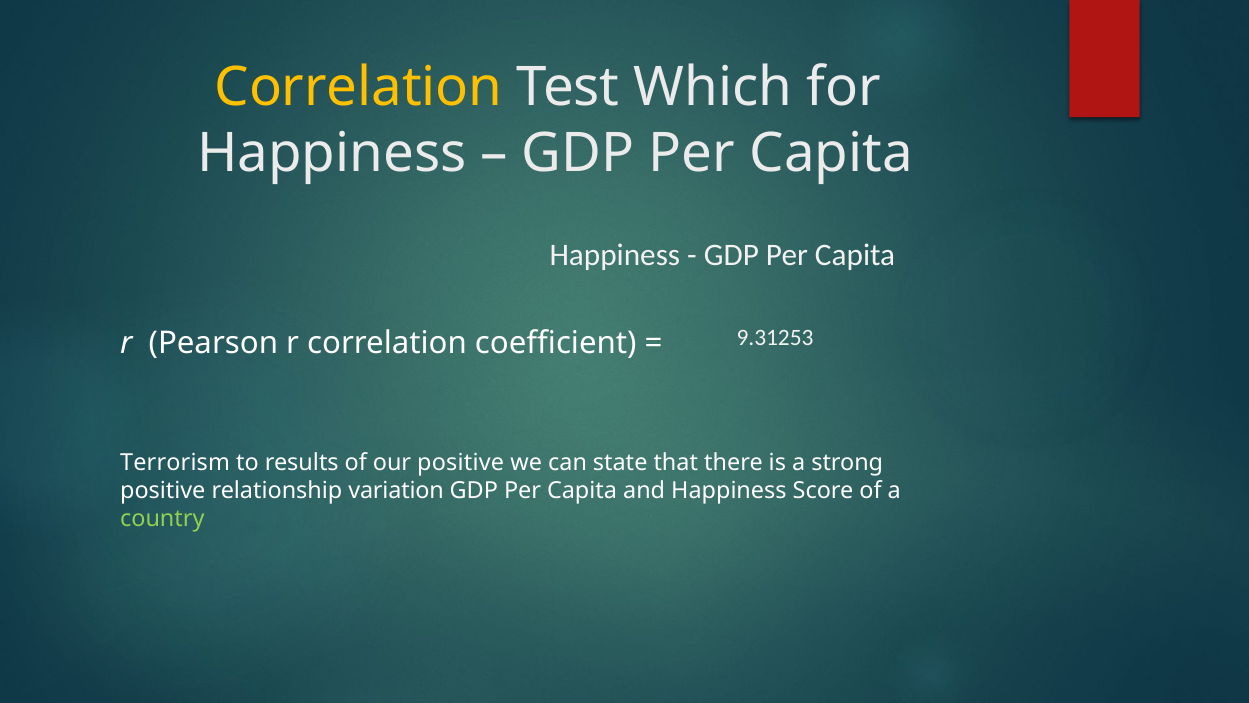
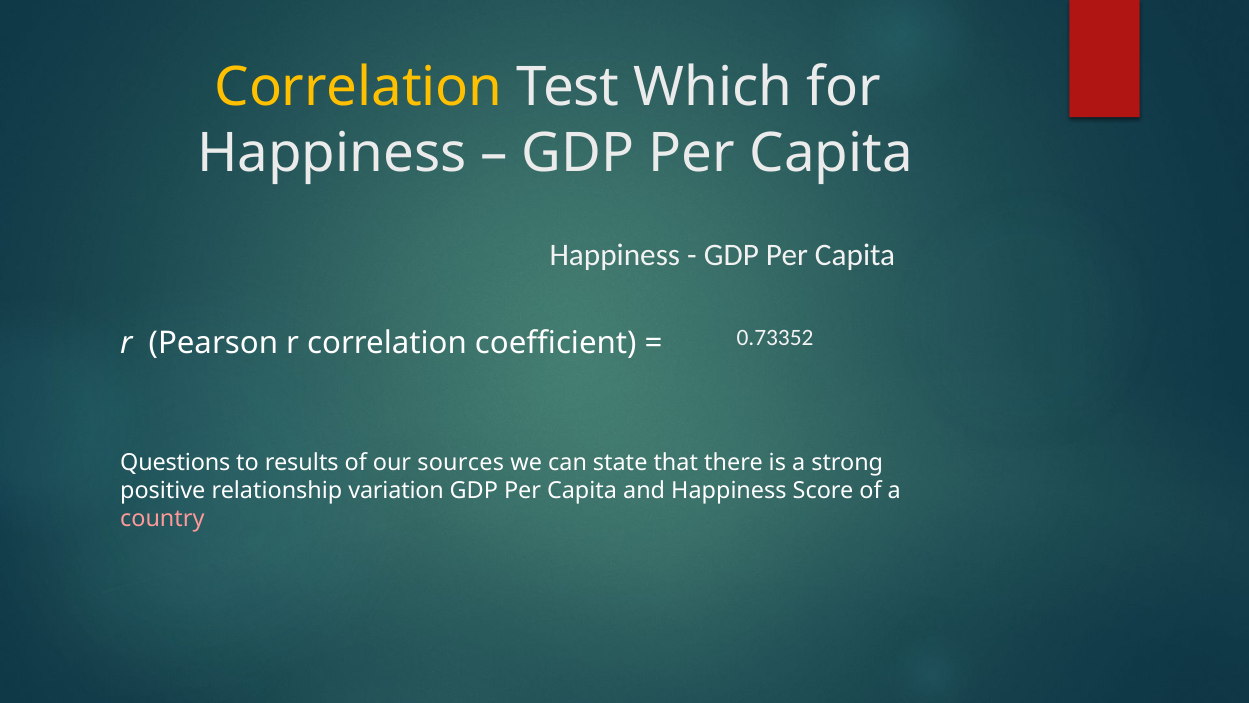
9.31253: 9.31253 -> 0.73352 (775, 337)
Terrorism: Terrorism -> Questions (175, 463)
our positive: positive -> sources (461, 463)
country colour: light green -> pink (162, 519)
